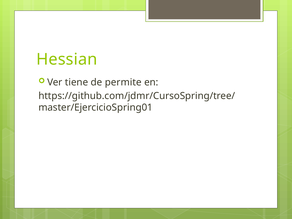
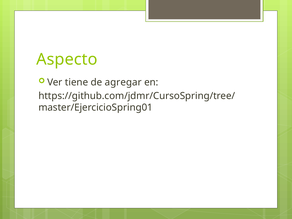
Hessian: Hessian -> Aspecto (67, 59)
permite: permite -> agregar (123, 82)
